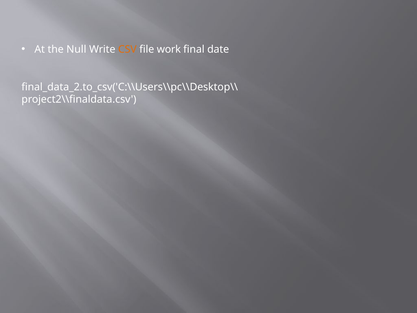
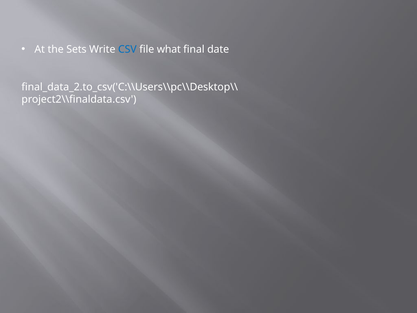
Null: Null -> Sets (76, 49)
CSV colour: orange -> blue (127, 49)
work: work -> what (169, 49)
